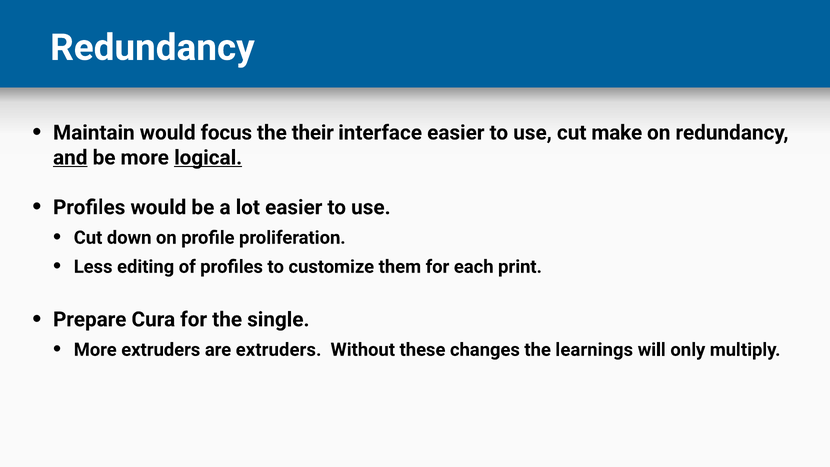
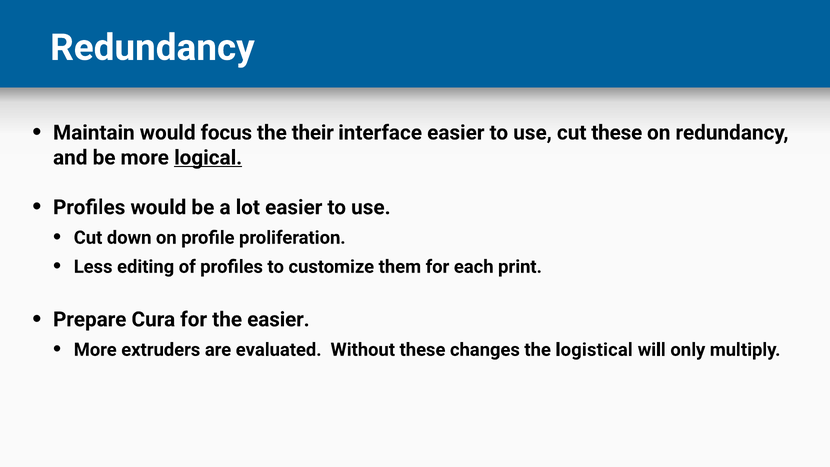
cut make: make -> these (617, 133)
and underline: present -> none (70, 158)
the single: single -> easier (278, 319)
are extruders: extruders -> evaluated (279, 350)
learnings: learnings -> logistical (594, 350)
